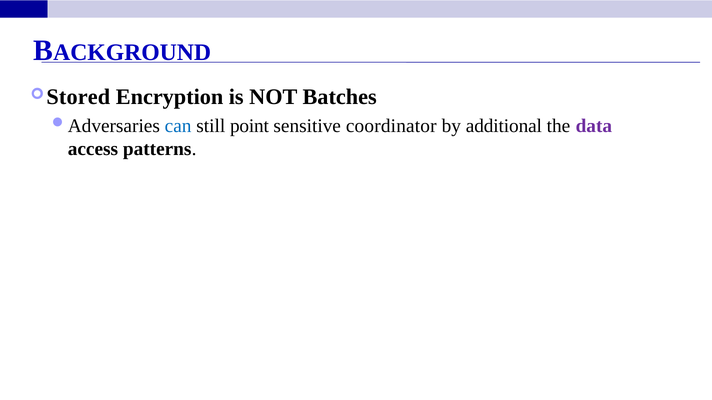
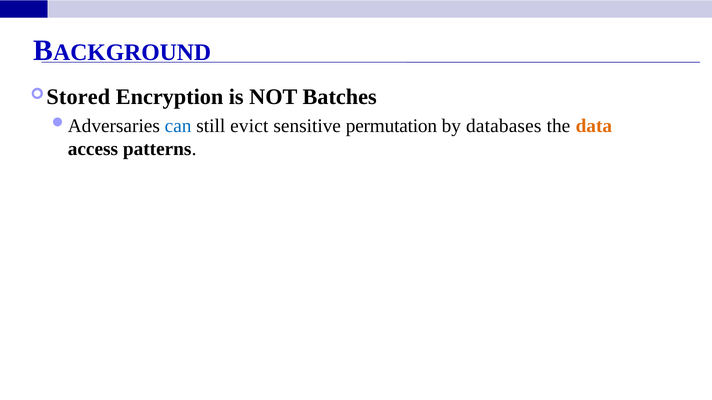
point: point -> evict (249, 126)
coordinator: coordinator -> permutation (391, 126)
additional: additional -> databases (504, 126)
data colour: purple -> orange (594, 126)
